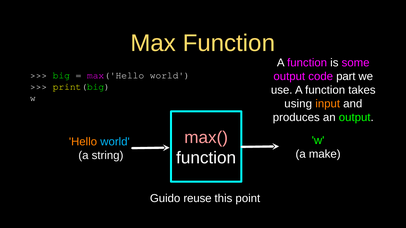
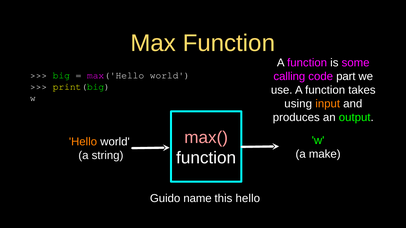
output: output -> calling (289, 77)
world colour: light blue -> white (115, 142)
reuse: reuse -> name (197, 199)
this point: point -> hello (248, 199)
